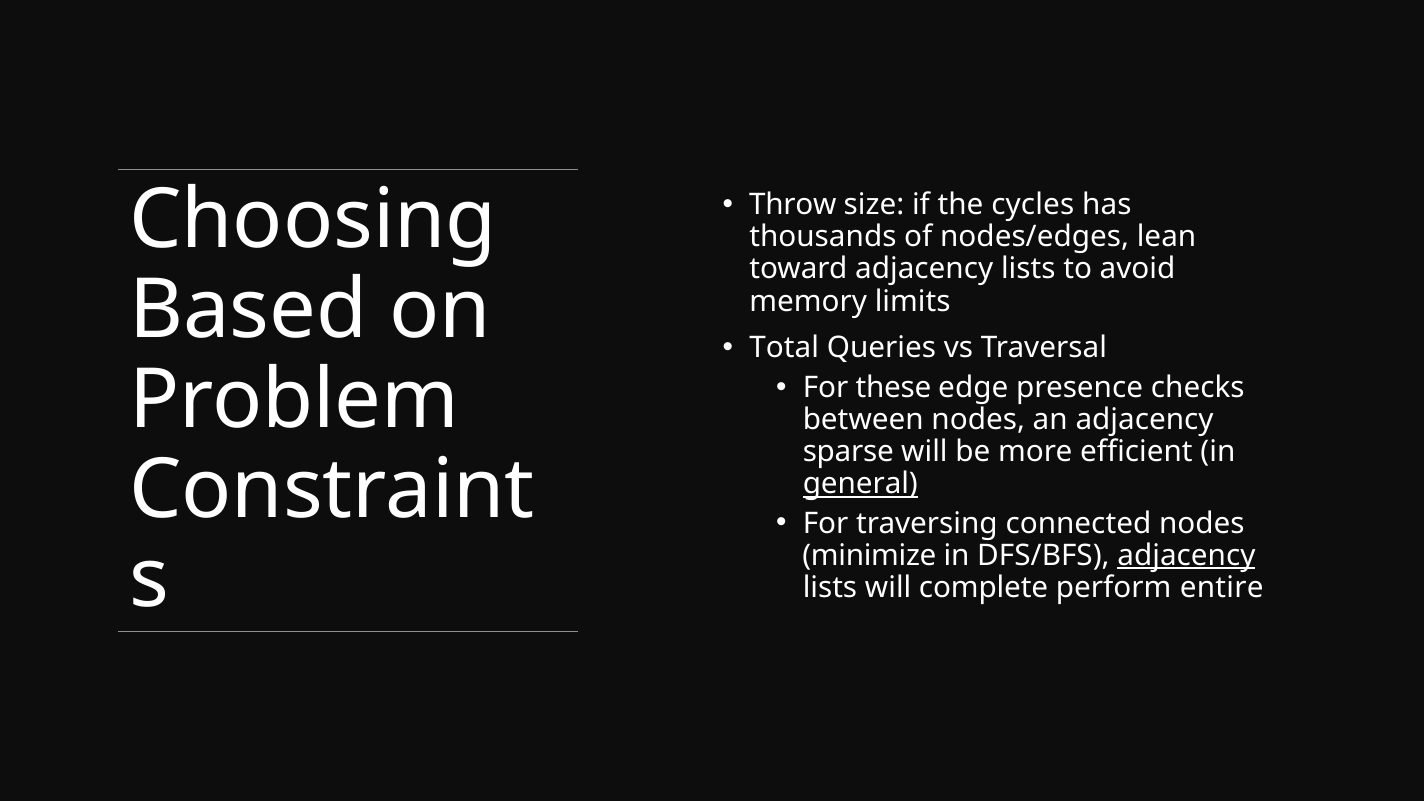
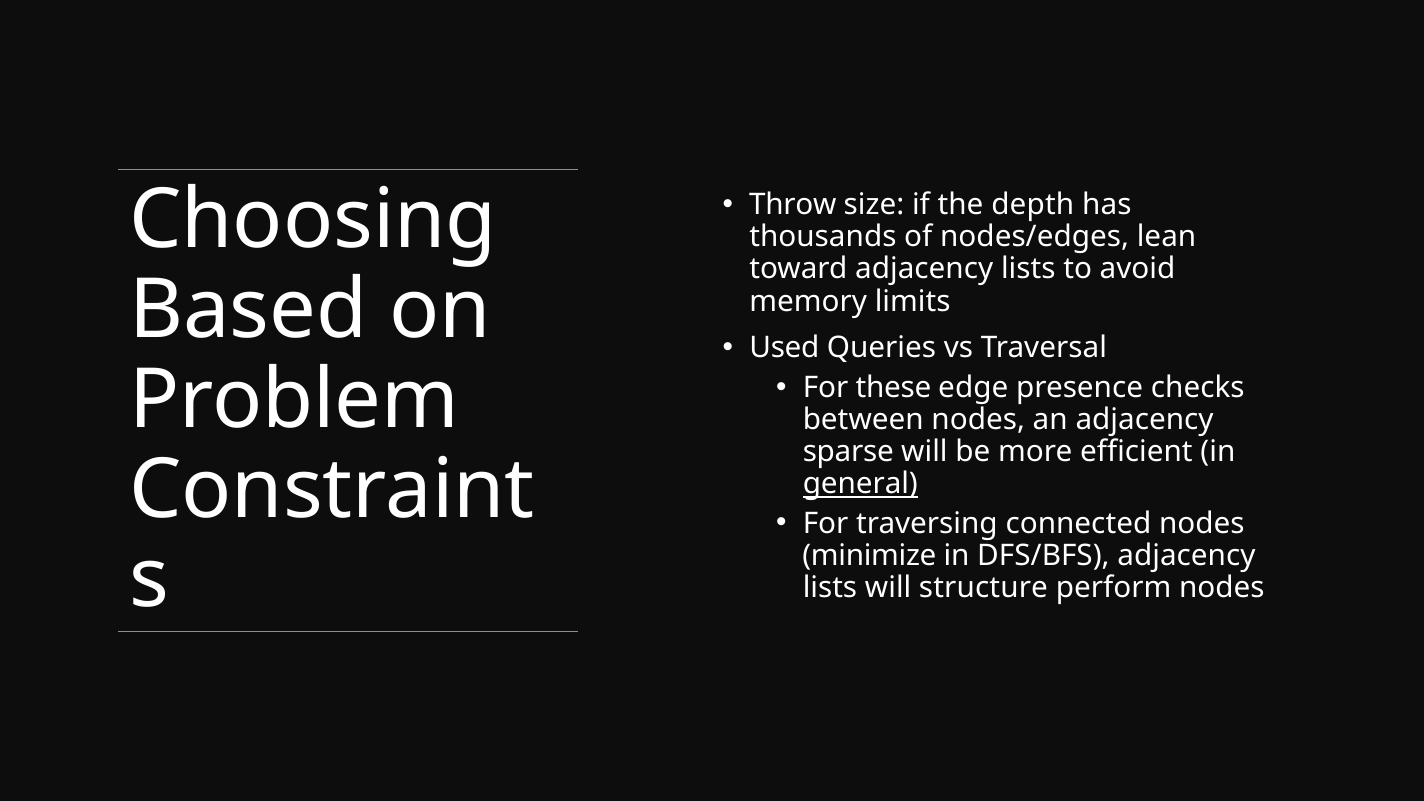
cycles: cycles -> depth (1033, 205)
Total: Total -> Used (784, 348)
adjacency underline: present -> none (1186, 555)
complete: complete -> structure (983, 588)
perform entire: entire -> nodes (1222, 588)
